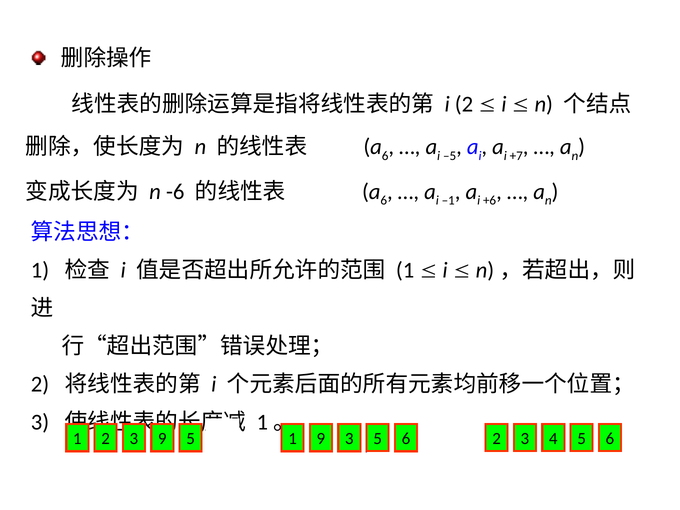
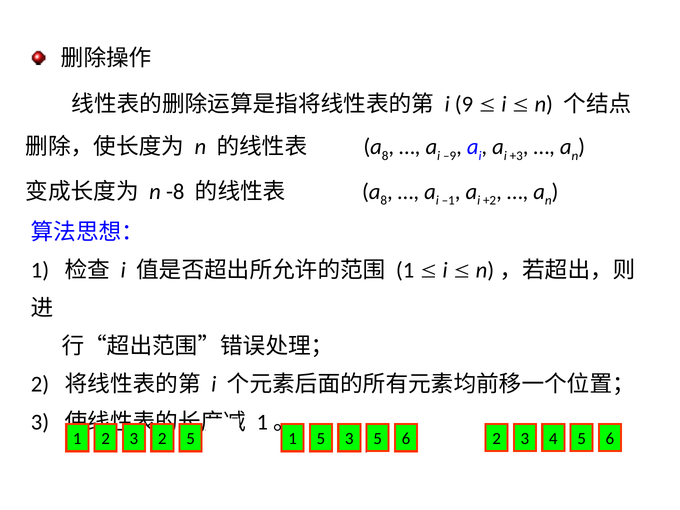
i 2: 2 -> 9 (464, 104)
6: 6 -> 8 (385, 156)
–5: –5 -> –9 (450, 156)
+7: +7 -> +3 (516, 156)
-6: -6 -> -8 (175, 192)
6: 6 -> 8 (384, 200)
+6: +6 -> +2 (490, 200)
3 9: 9 -> 2 (162, 439)
1 9: 9 -> 5 (321, 439)
